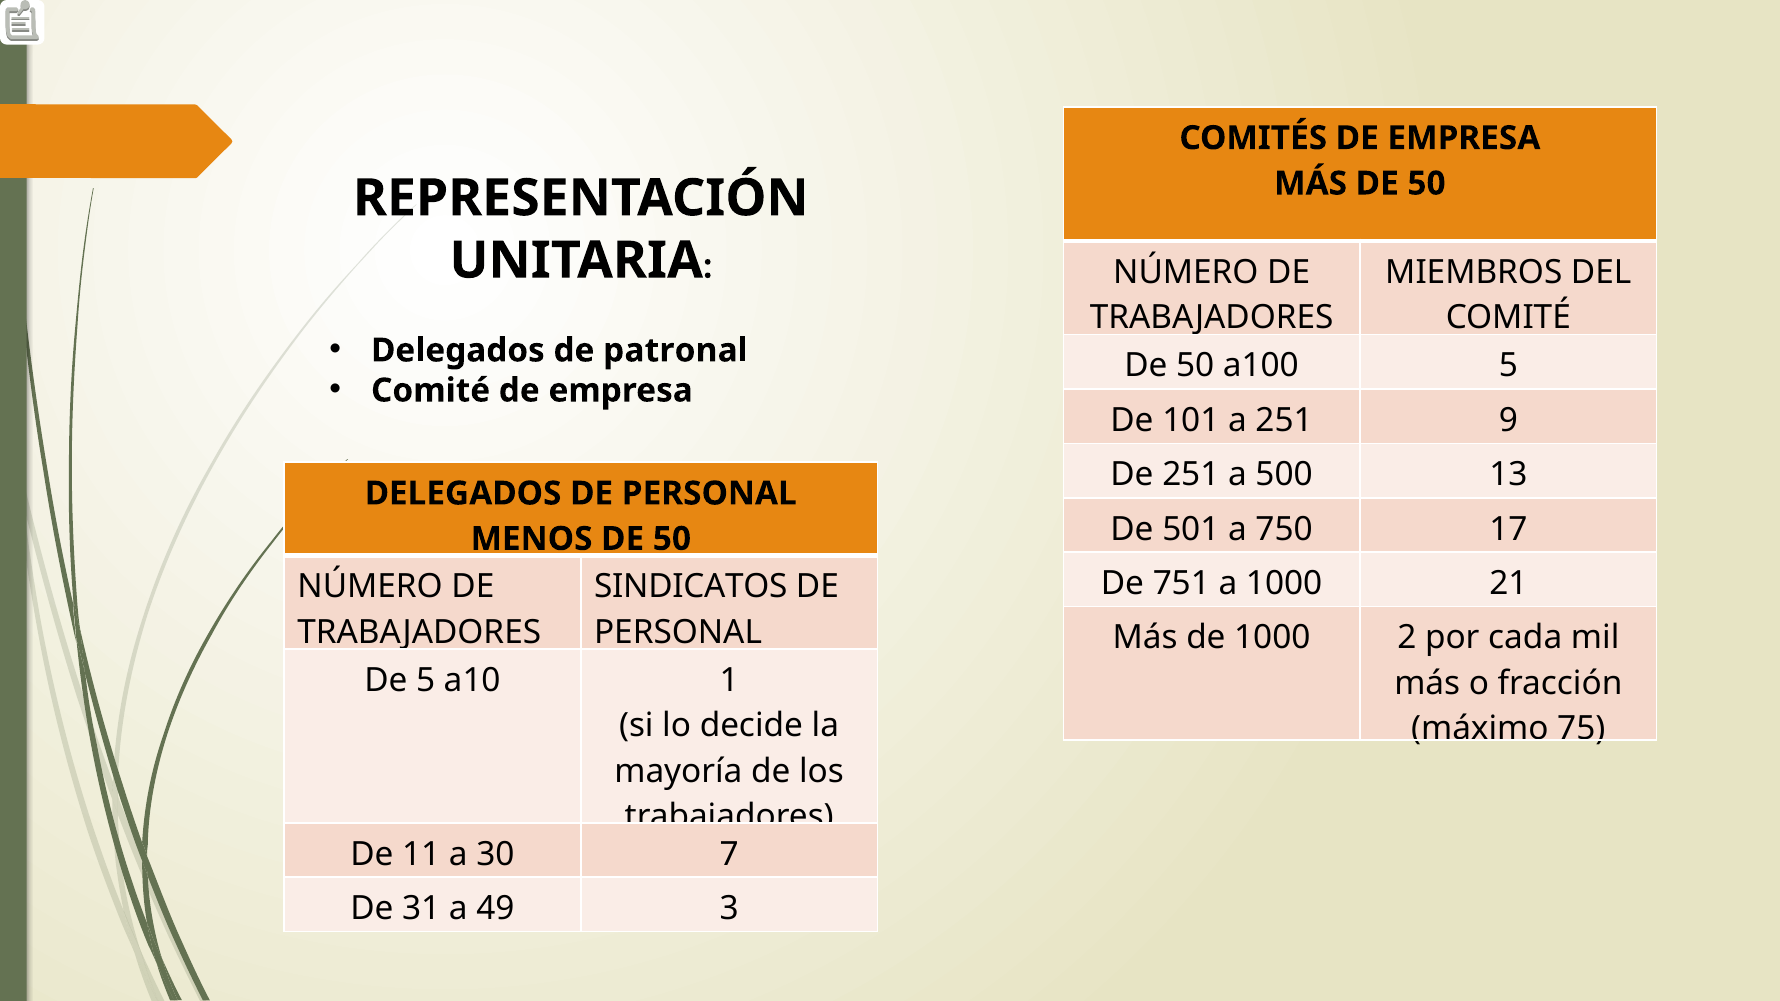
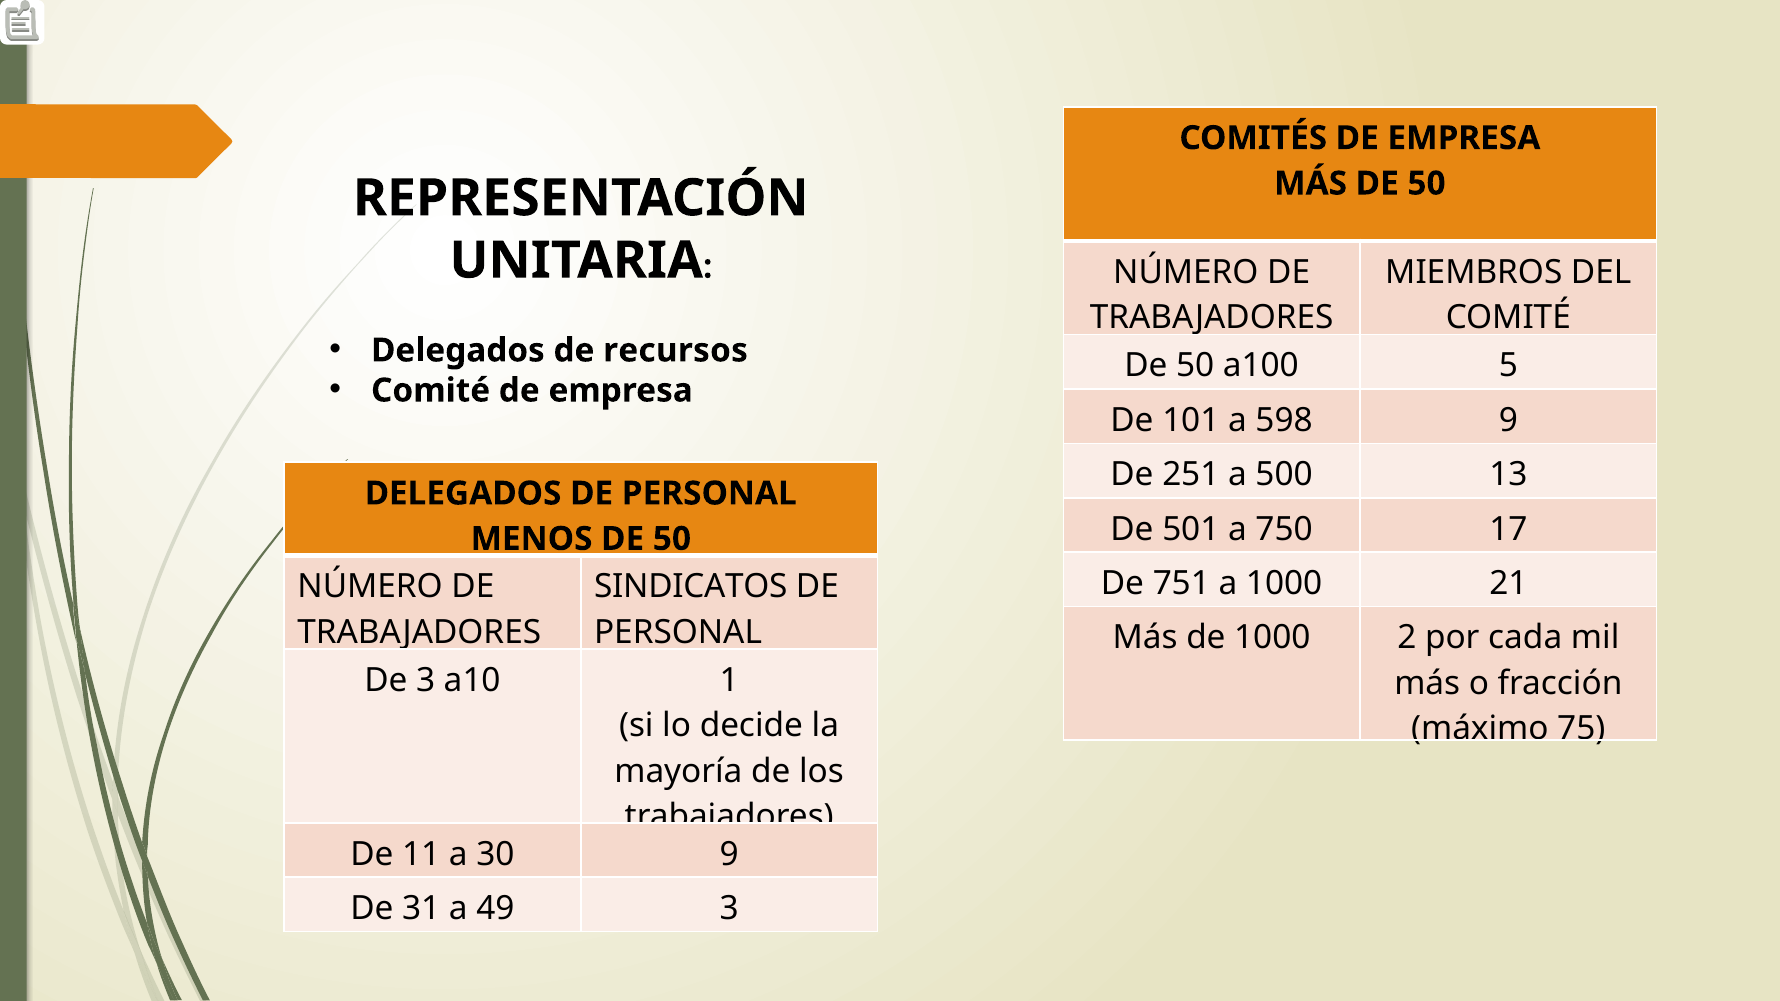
patronal: patronal -> recursos (676, 351)
a 251: 251 -> 598 (1284, 420)
De 5: 5 -> 3 (426, 681)
30 7: 7 -> 9 (729, 854)
